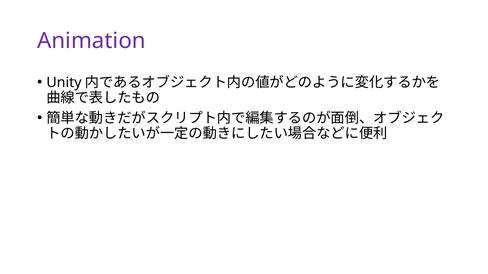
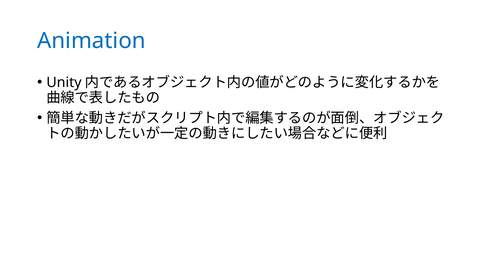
Animation colour: purple -> blue (91, 41)
